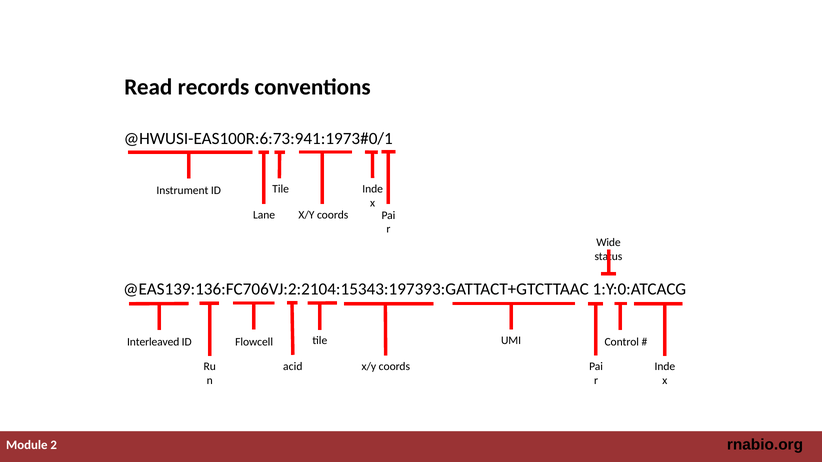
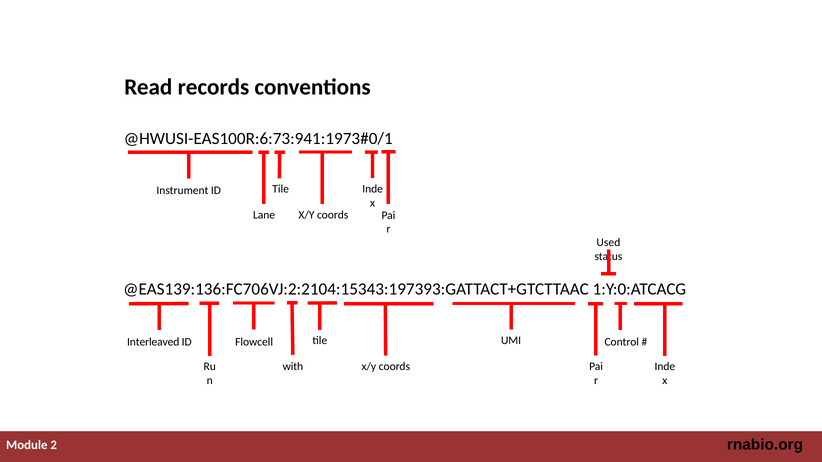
Wide: Wide -> Used (608, 243)
acid: acid -> with (293, 367)
